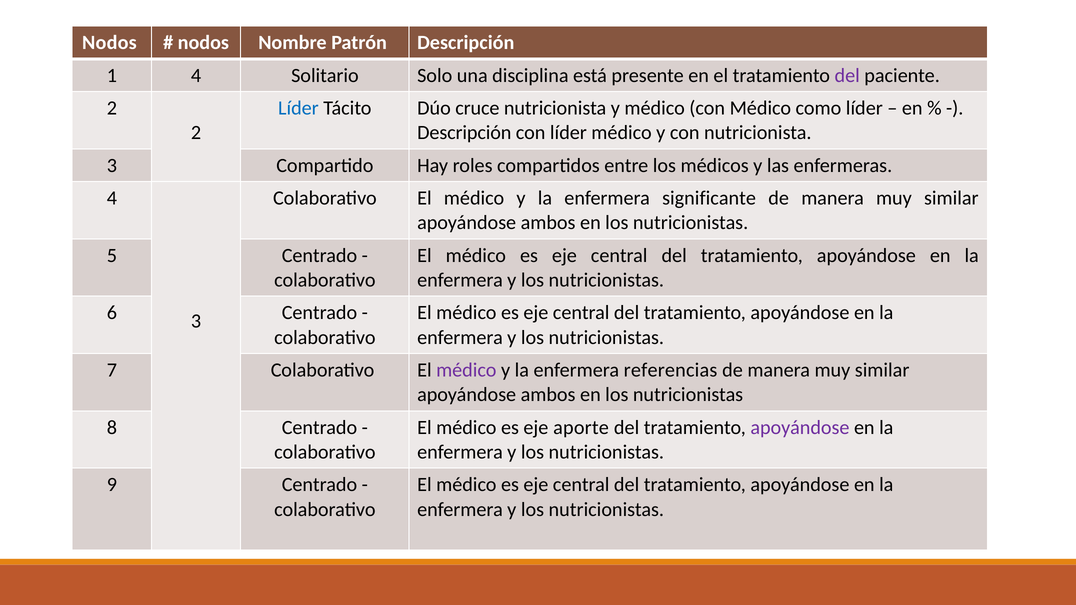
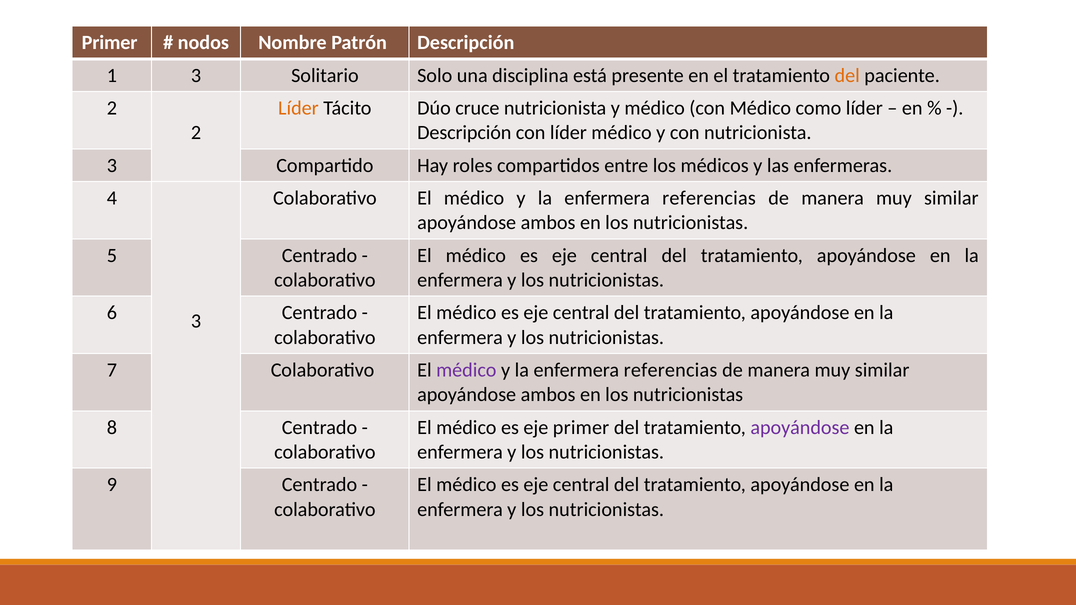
Nodos: Nodos -> Primer (110, 43)
1 4: 4 -> 3 (196, 75)
del colour: purple -> orange (847, 75)
Líder colour: blue -> orange (298, 108)
significante: significante -> referencias (709, 198)
eje aporte: aporte -> primer (581, 428)
